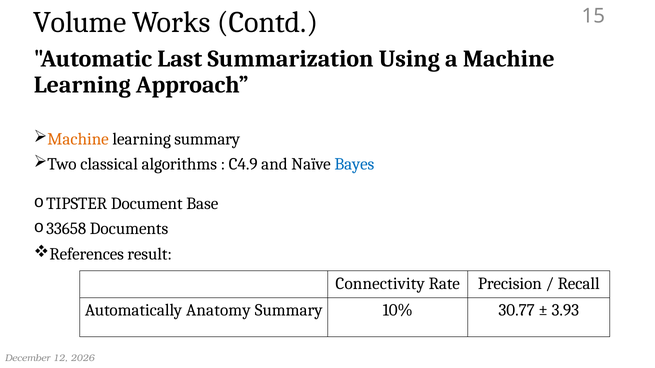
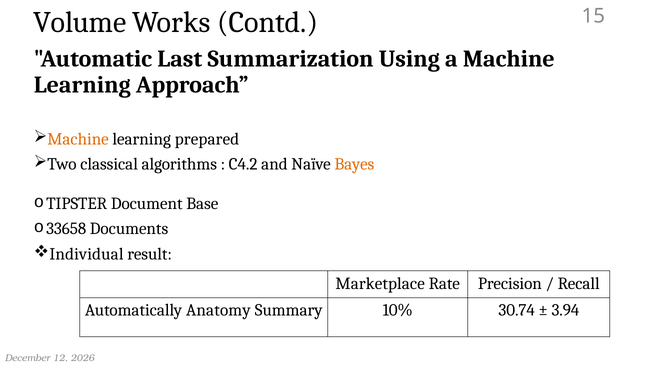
learning summary: summary -> prepared (207, 139)
C4.9: C4.9 -> C4.2 (243, 164)
Bayes colour: blue -> orange (354, 164)
References: References -> Individual (86, 254)
Connectivity: Connectivity -> Marketplace (380, 284)
30.77: 30.77 -> 30.74 (517, 311)
3.93: 3.93 -> 3.94 (565, 311)
